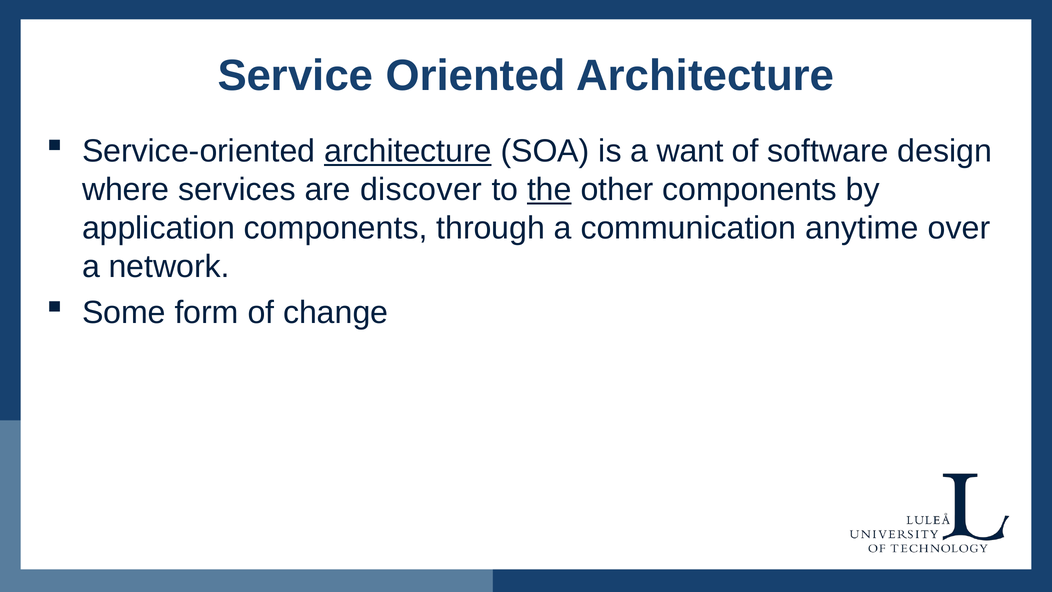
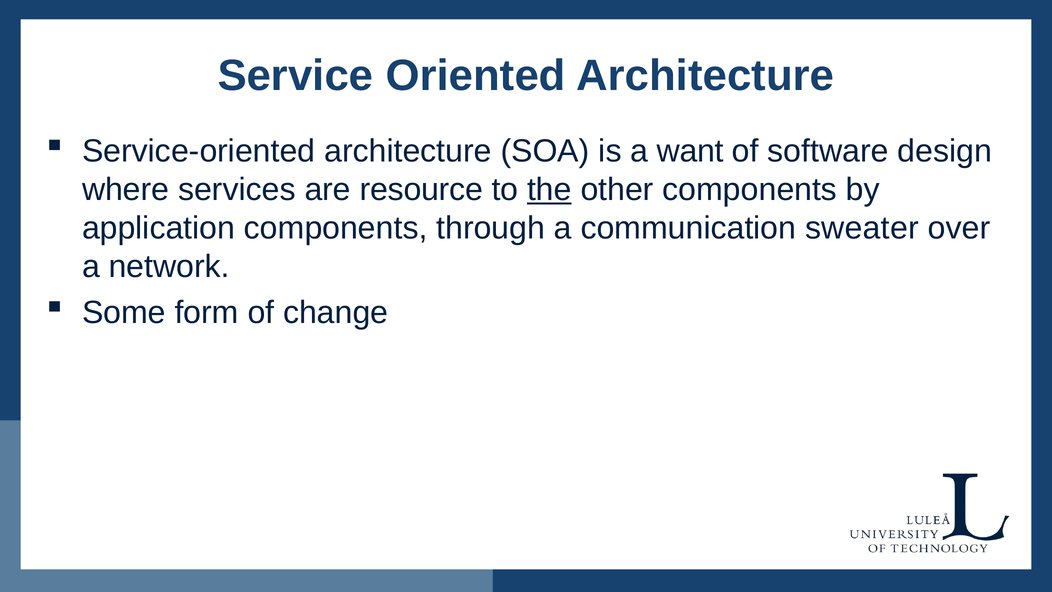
architecture underline: present -> none (408, 151)
discover: discover -> resource (421, 190)
anytime: anytime -> sweater (862, 228)
